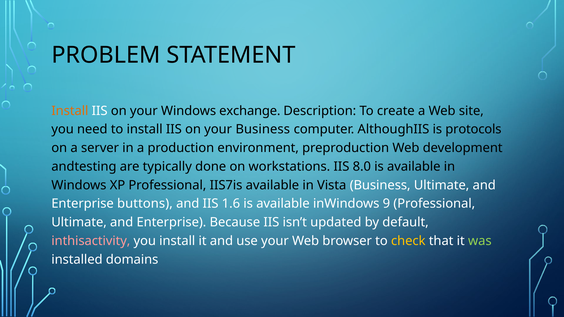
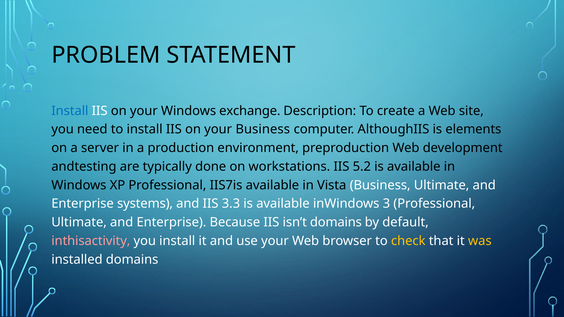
Install colour: orange -> blue (70, 111)
protocols: protocols -> elements (473, 129)
8.0: 8.0 -> 5.2 (362, 167)
buttons: buttons -> systems (145, 204)
1.6: 1.6 -> 3.3 (231, 204)
9: 9 -> 3 (386, 204)
isn’t updated: updated -> domains (336, 222)
was colour: light green -> yellow (480, 241)
